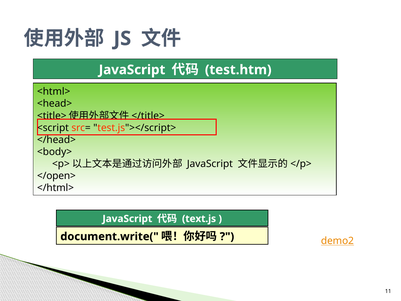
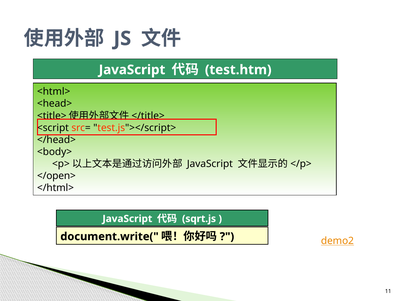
text.js: text.js -> sqrt.js (199, 219)
